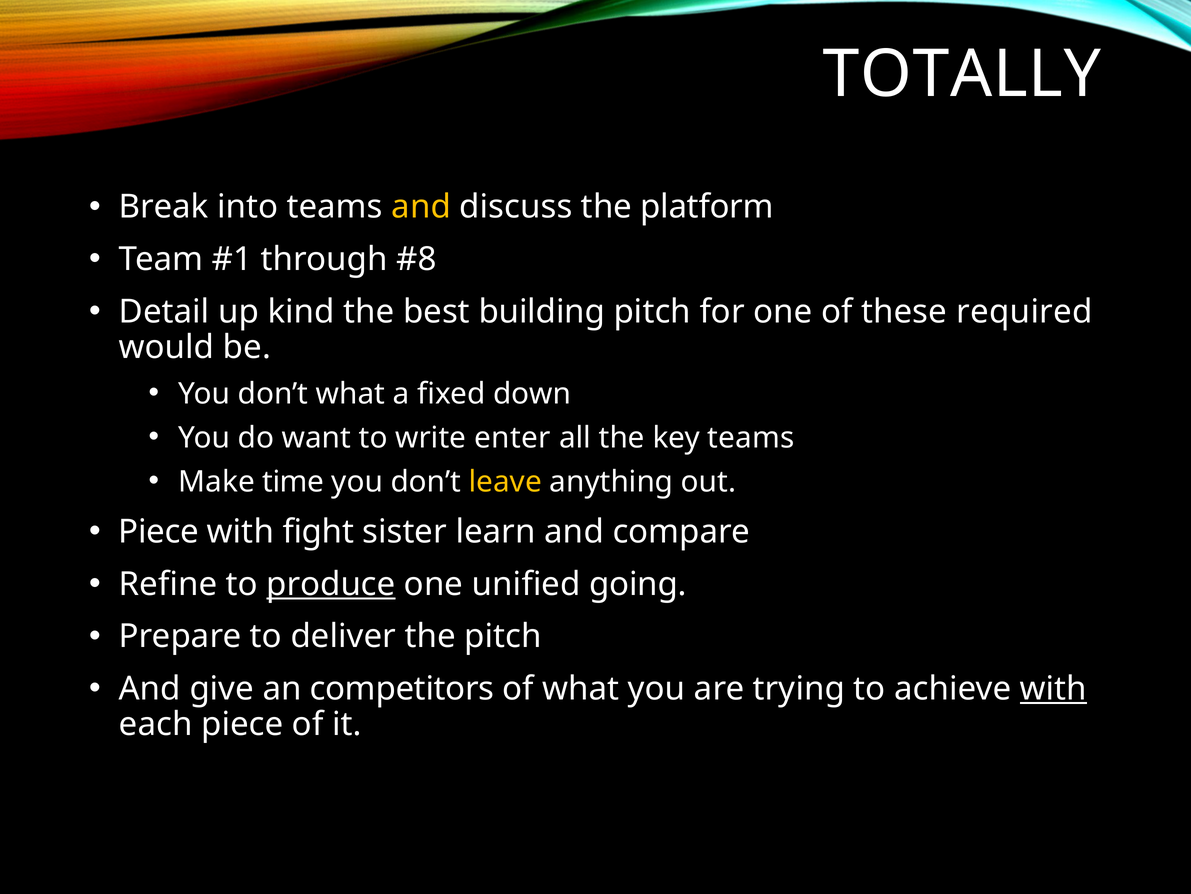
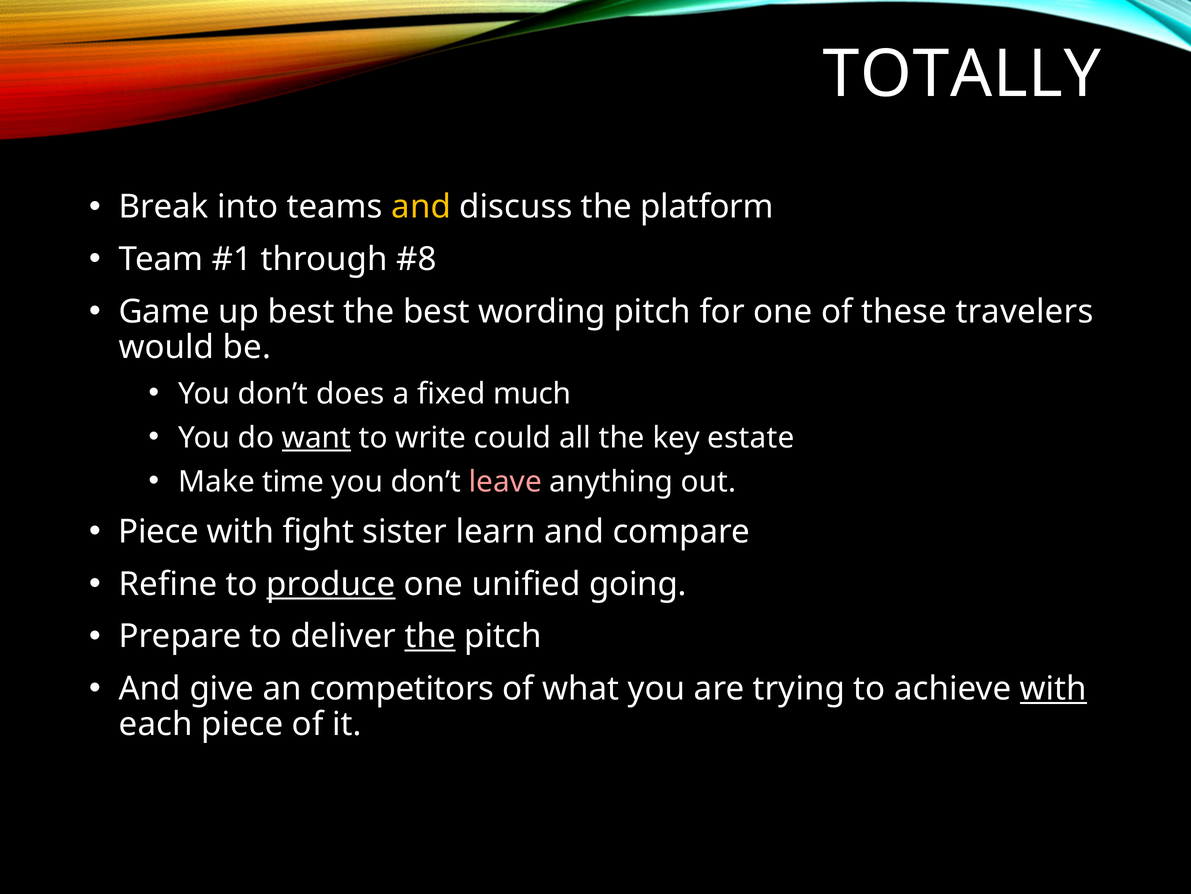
Detail: Detail -> Game (164, 311)
up kind: kind -> best (301, 311)
building: building -> wording (542, 311)
required: required -> travelers (1024, 311)
don’t what: what -> does (350, 393)
down: down -> much (532, 393)
want underline: none -> present (316, 437)
enter: enter -> could (513, 437)
key teams: teams -> estate (751, 437)
leave colour: yellow -> pink (505, 481)
the underline: none -> present (430, 636)
